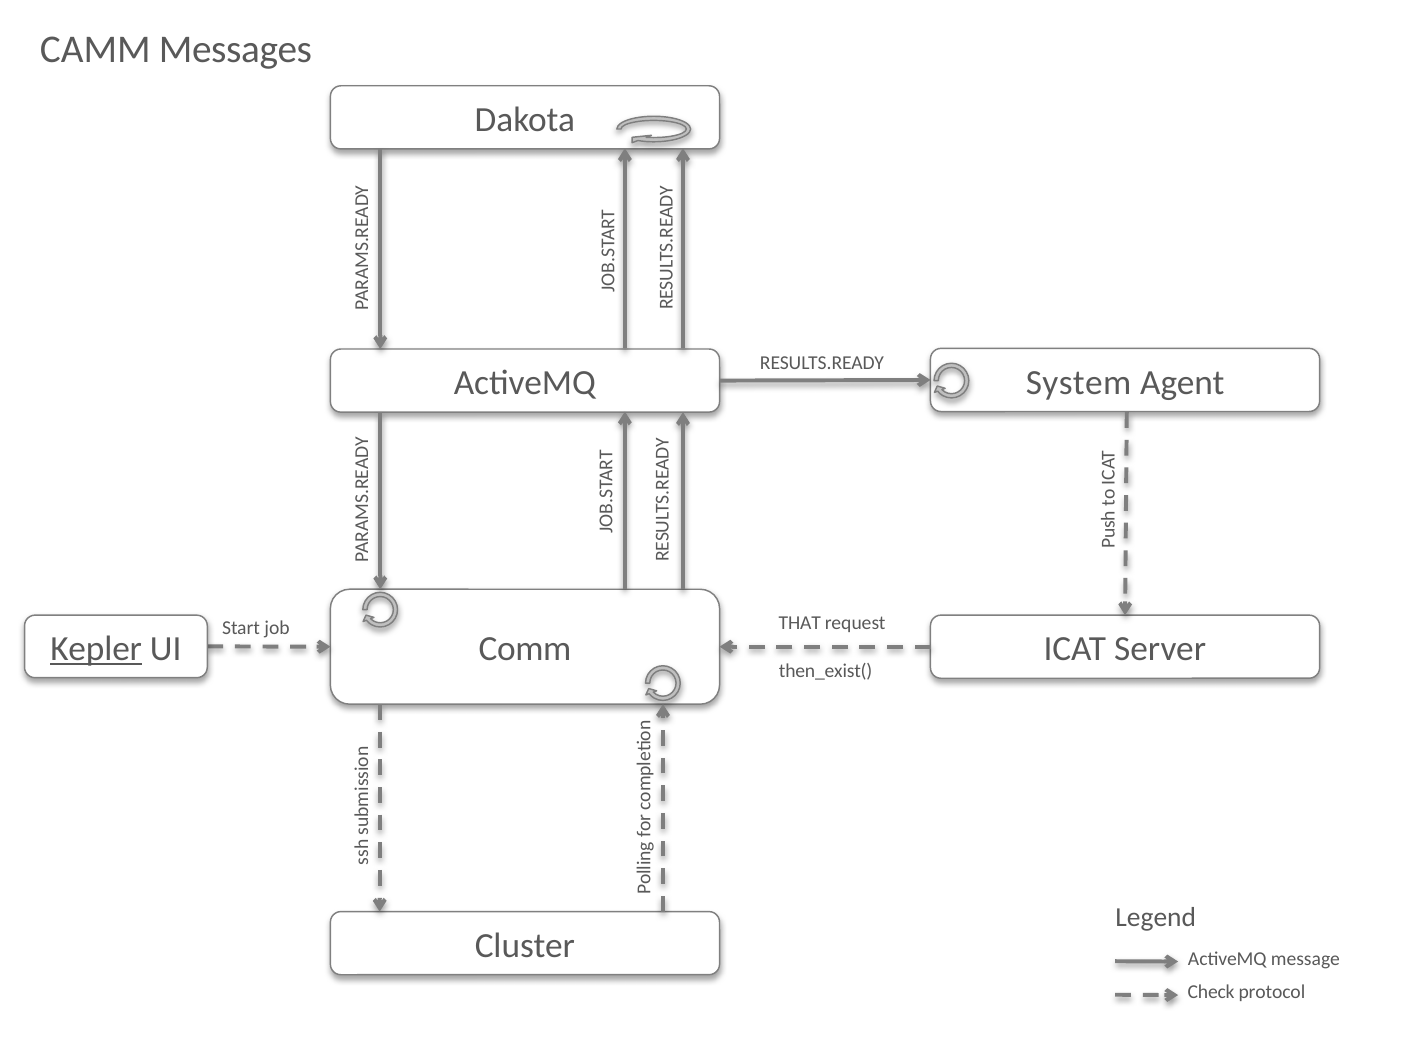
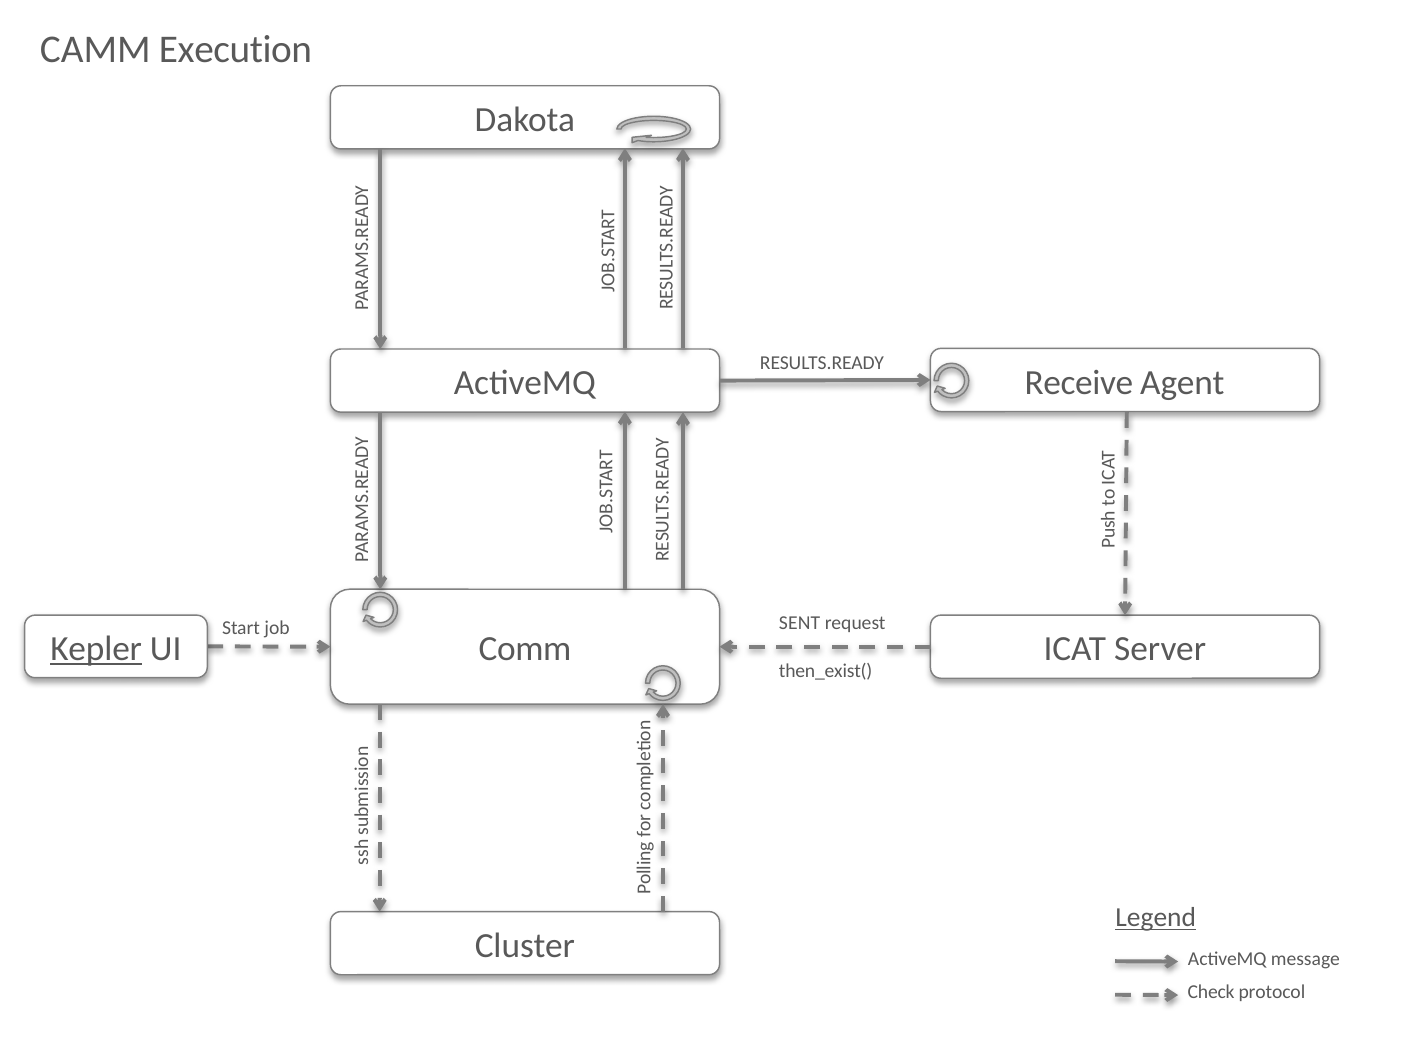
Messages: Messages -> Execution (235, 50)
System: System -> Receive (1079, 383)
THAT: THAT -> SENT (800, 624)
Legend underline: none -> present (1156, 918)
